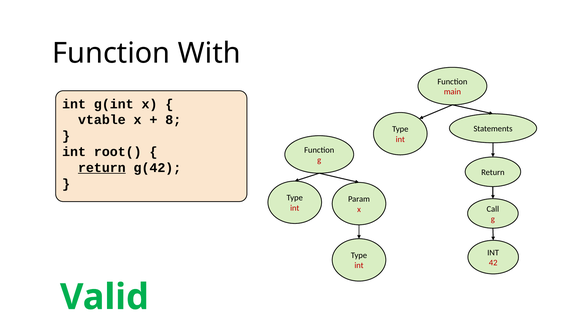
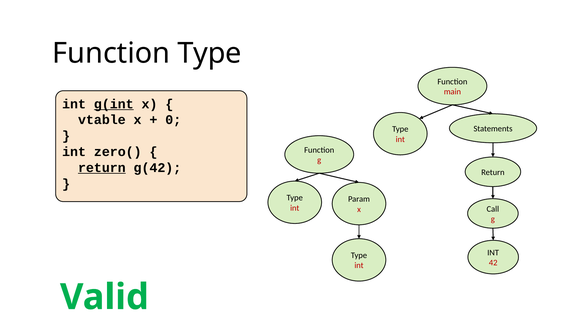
Function With: With -> Type (209, 53)
g(int underline: none -> present (114, 104)
8: 8 -> 0 (173, 120)
root(: root( -> zero( (118, 152)
